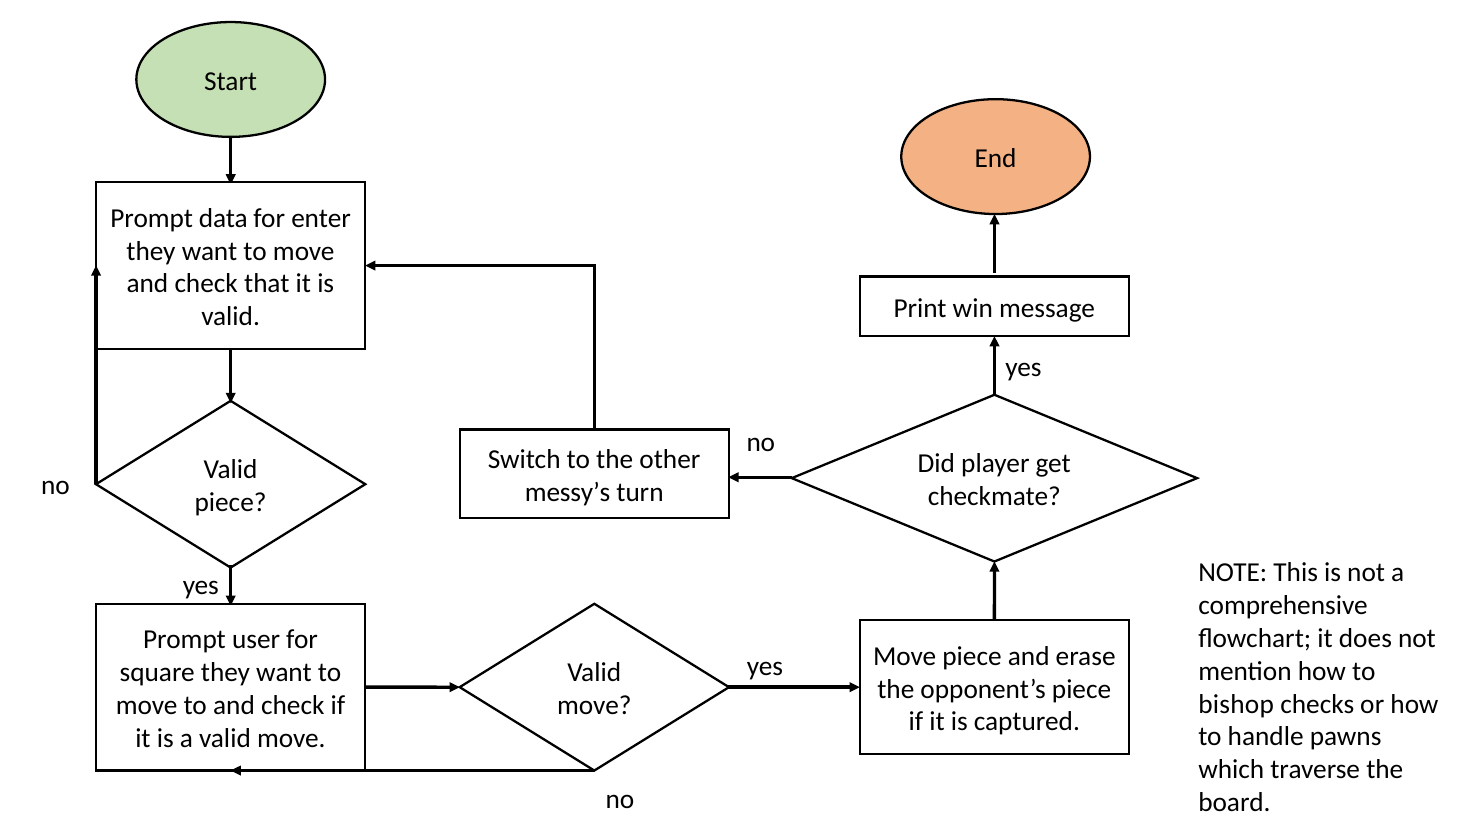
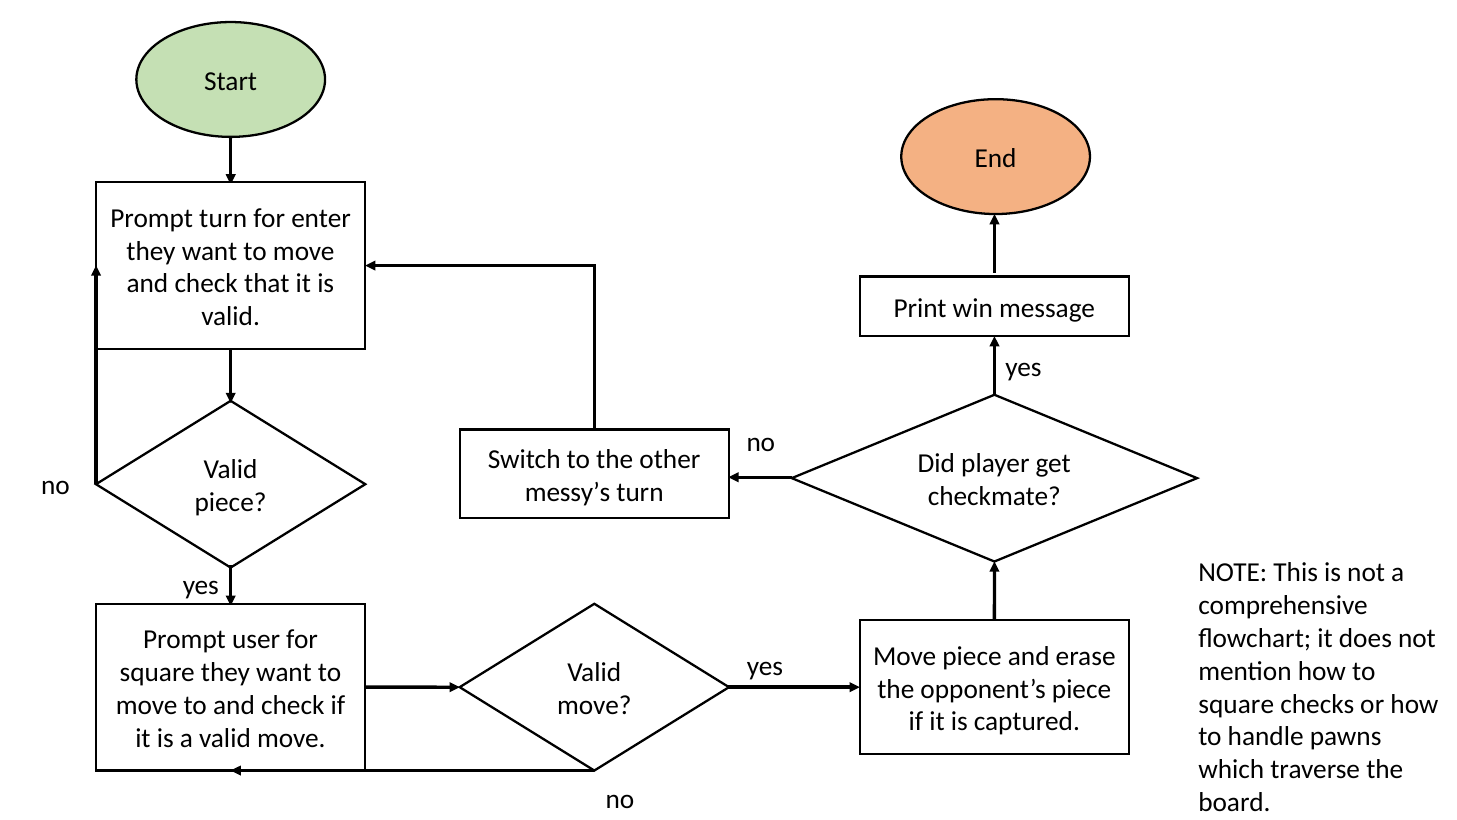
Prompt data: data -> turn (223, 218)
bishop: bishop -> square (1236, 704)
